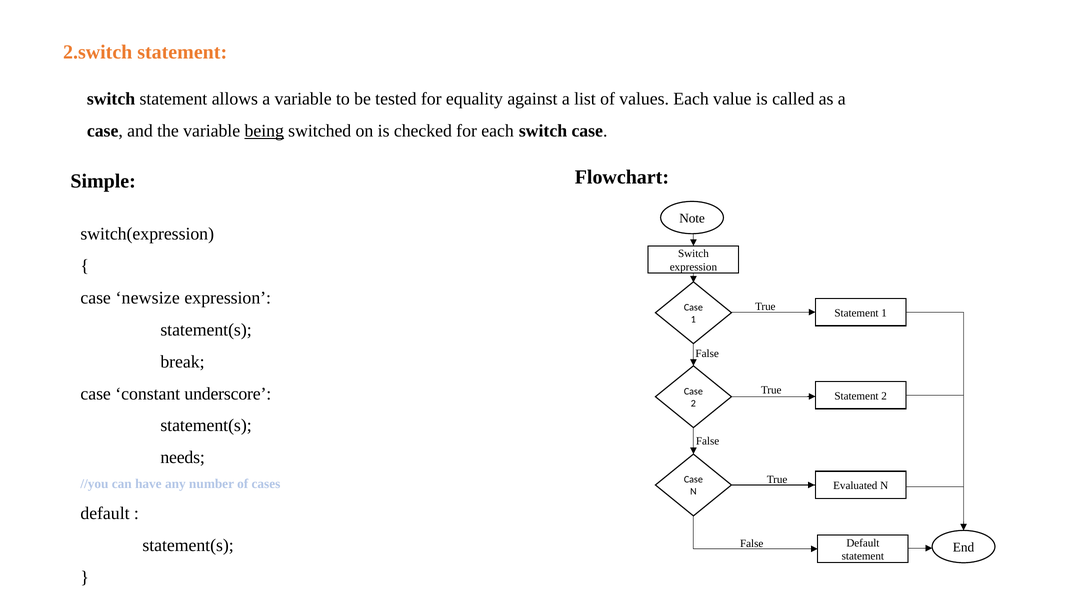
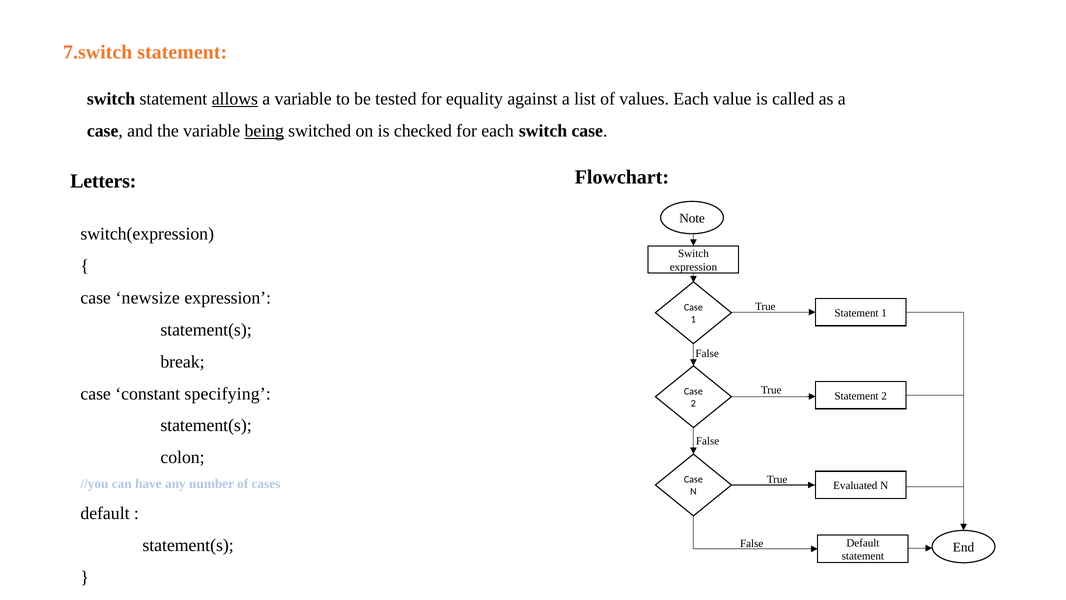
2.switch: 2.switch -> 7.switch (98, 52)
allows underline: none -> present (235, 99)
Simple: Simple -> Letters (103, 181)
underscore: underscore -> specifying (228, 393)
needs: needs -> colon (183, 457)
